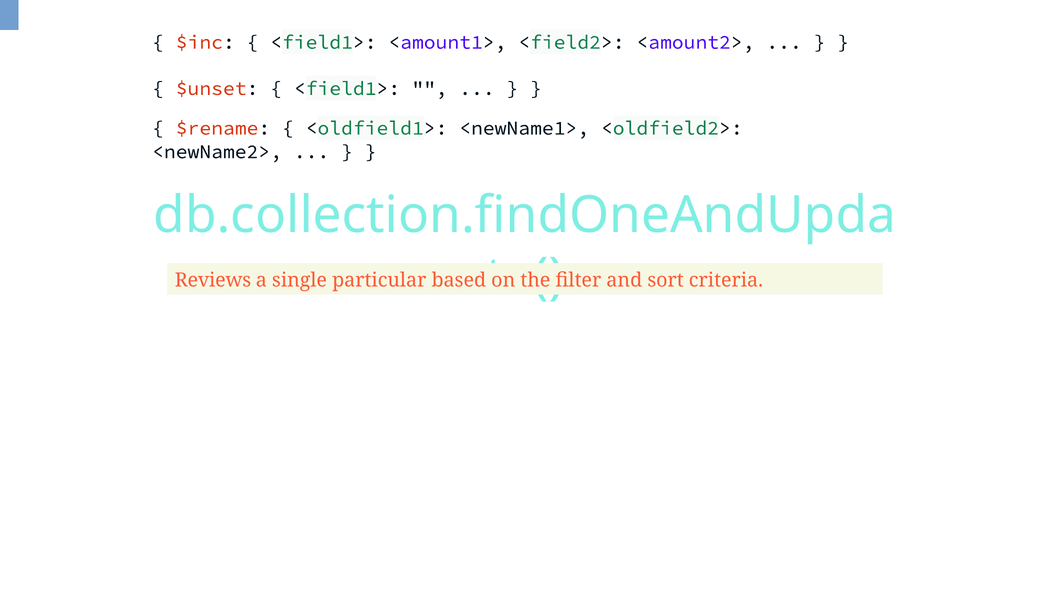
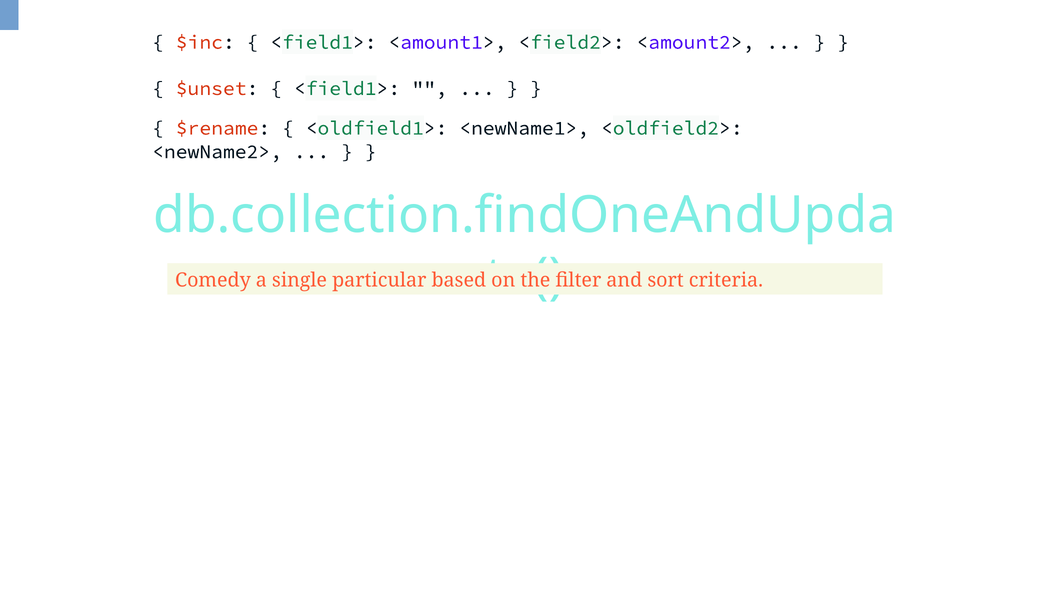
Reviews: Reviews -> Comedy (213, 281)
